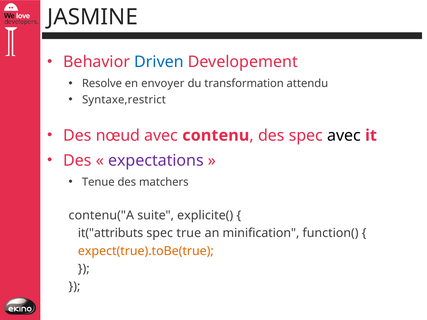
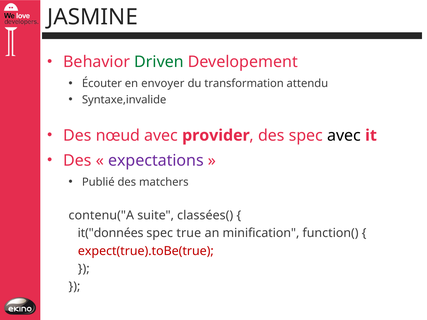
Driven colour: blue -> green (159, 62)
Resolve: Resolve -> Écouter (102, 84)
Syntaxe,restrict: Syntaxe,restrict -> Syntaxe,invalide (124, 100)
contenu: contenu -> provider (216, 136)
Tenue: Tenue -> Publié (98, 182)
explicite(: explicite( -> classées( (205, 216)
it("attributs: it("attributs -> it("données (111, 233)
expect(true).toBe(true colour: orange -> red (146, 251)
